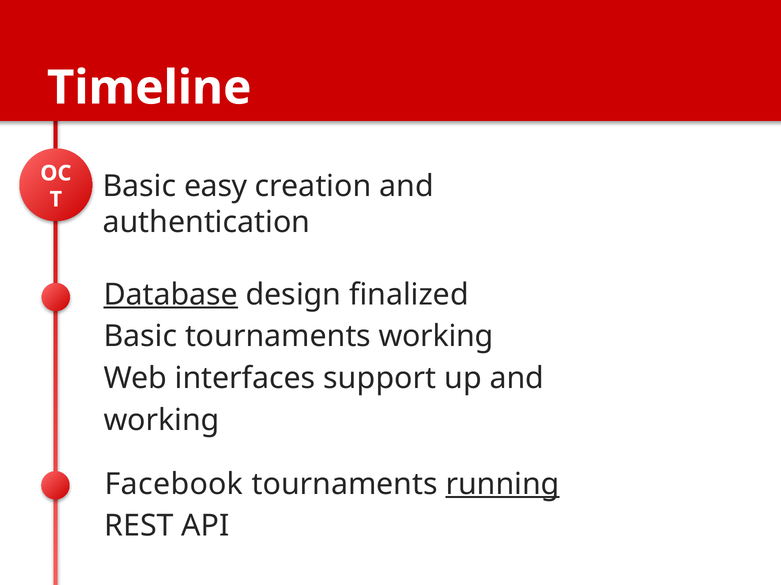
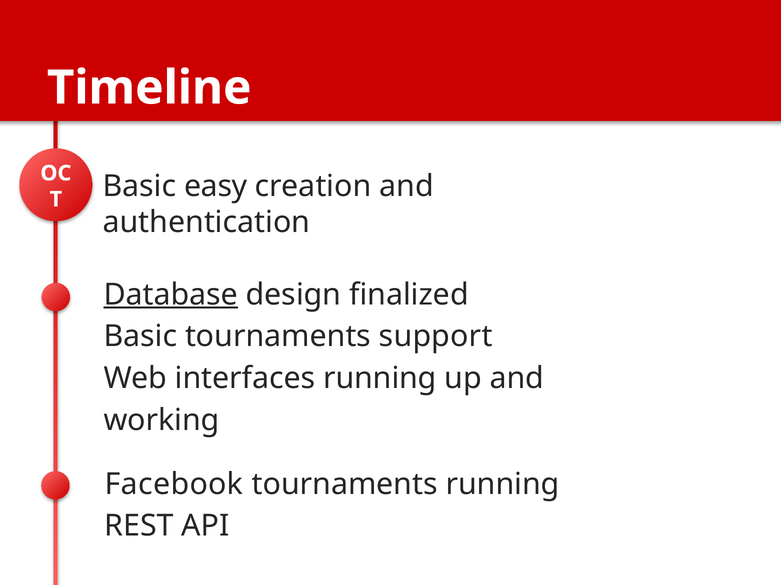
tournaments working: working -> support (436, 337)
interfaces support: support -> running (380, 379)
running underline: present -> none (503, 485)
